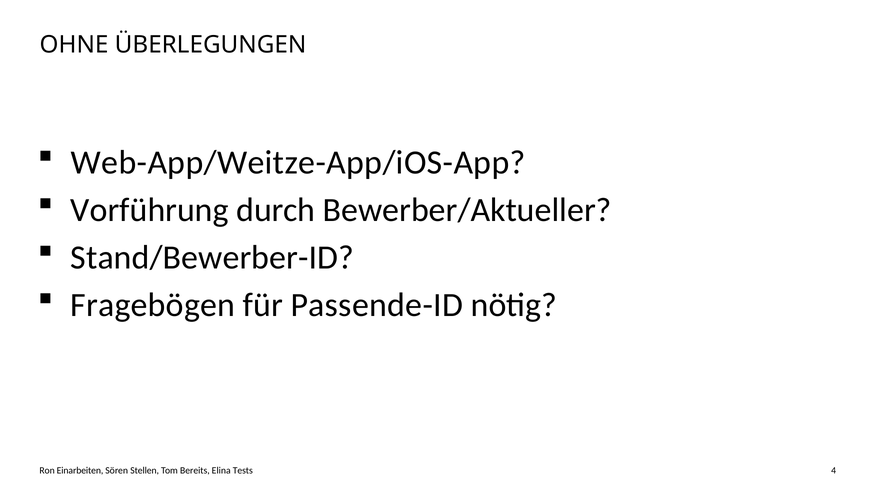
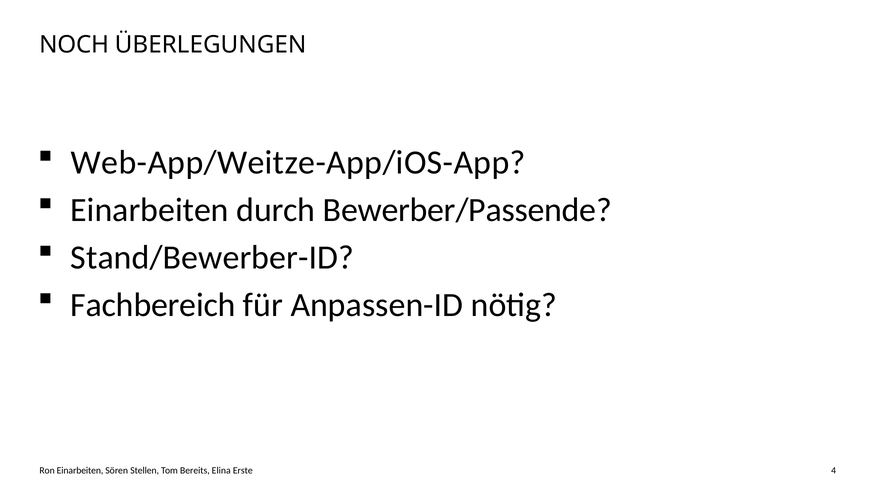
OHNE: OHNE -> NOCH (74, 45)
Vorführung: Vorführung -> Einarbeiten (150, 210)
Bewerber/Aktueller: Bewerber/Aktueller -> Bewerber/Passende (467, 210)
Fragebögen: Fragebögen -> Fachbereich (153, 305)
Passende-ID: Passende-ID -> Anpassen-ID (377, 305)
Tests: Tests -> Erste (243, 470)
